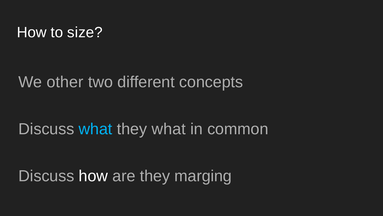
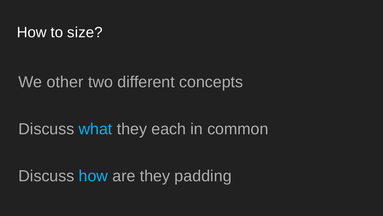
they what: what -> each (169, 129)
how colour: white -> light blue (93, 176)
marging: marging -> padding (203, 176)
